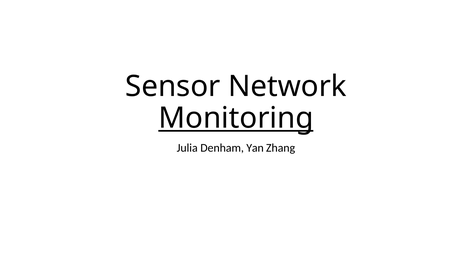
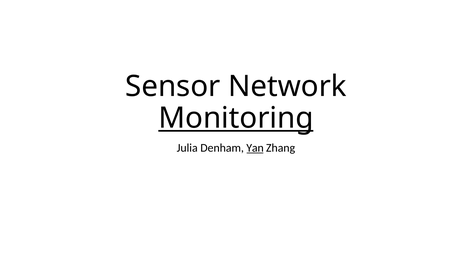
Yan underline: none -> present (255, 148)
